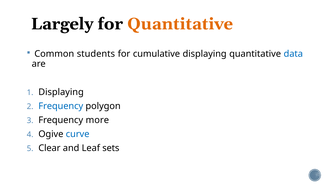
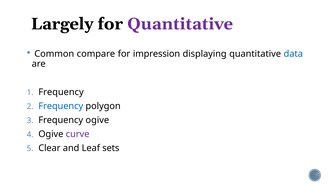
Quantitative colour: orange -> purple (180, 24)
students: students -> compare (96, 54)
cumulative: cumulative -> impression (157, 54)
Displaying: Displaying -> Frequency (61, 92)
Frequency more: more -> ogive (97, 120)
curve colour: blue -> purple (78, 134)
